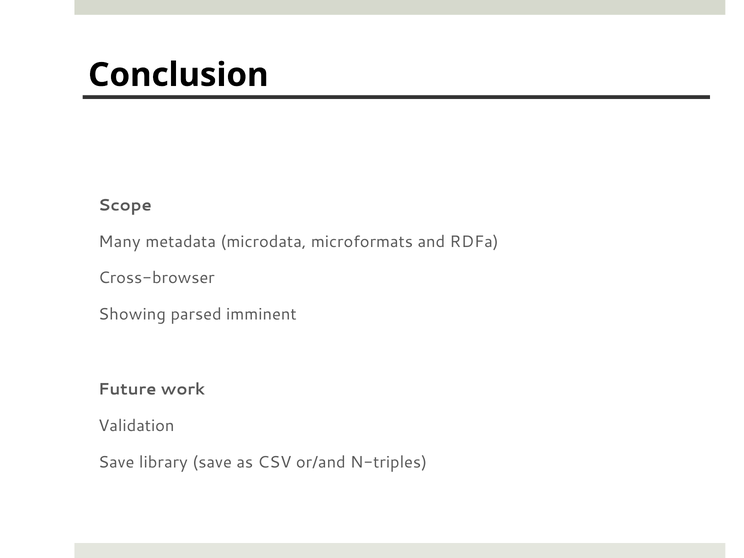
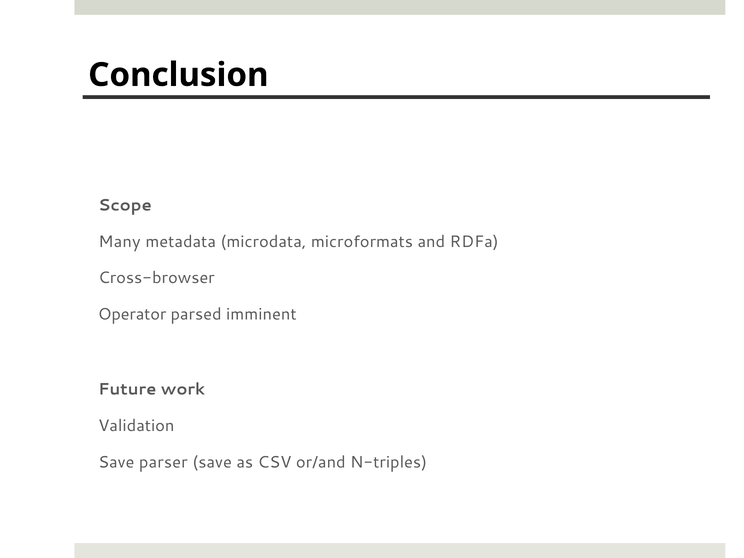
Showing: Showing -> Operator (132, 314)
library: library -> parser (163, 462)
